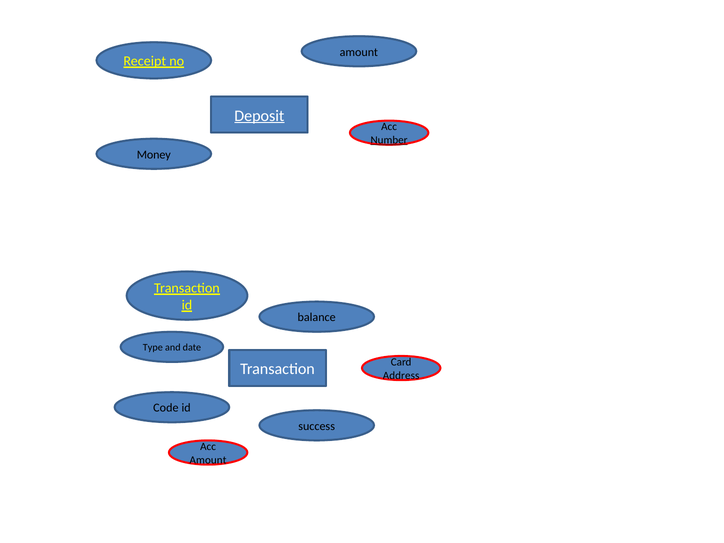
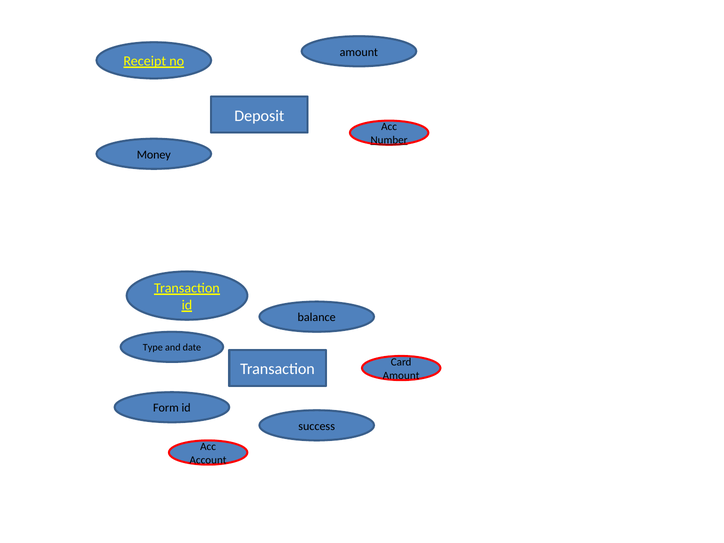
Deposit underline: present -> none (259, 116)
Address: Address -> Amount (401, 375)
Code: Code -> Form (166, 408)
Amount: Amount -> Account (208, 460)
